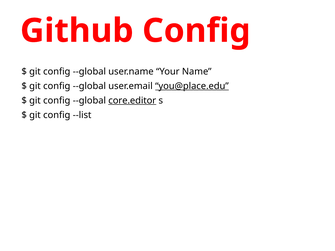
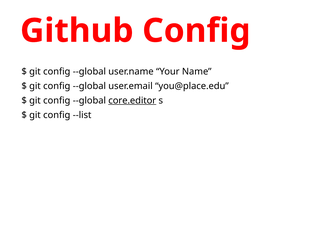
you@place.edu underline: present -> none (192, 86)
